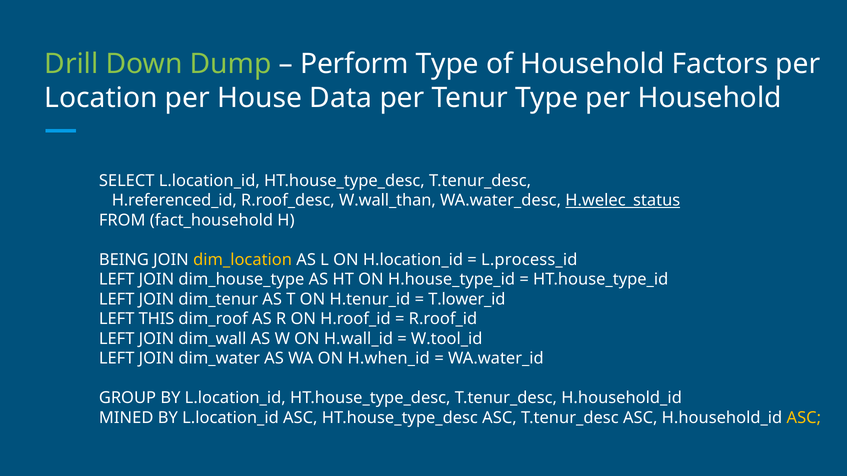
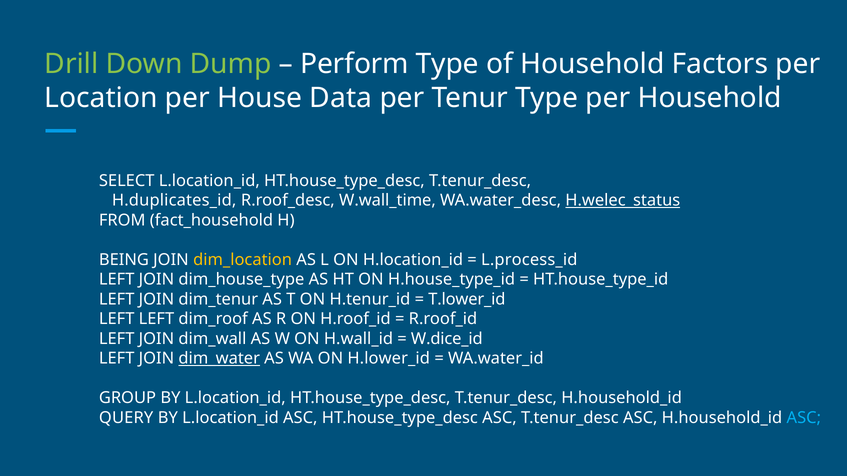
H.referenced_id: H.referenced_id -> H.duplicates_id (174, 201)
W.wall_than: W.wall_than -> W.wall_time (387, 201)
LEFT THIS: THIS -> LEFT (156, 319)
W.tool_id: W.tool_id -> W.dice_id (447, 339)
dim_water underline: none -> present (219, 359)
H.when_id: H.when_id -> H.lower_id (389, 359)
MINED: MINED -> QUERY (126, 418)
ASC colour: yellow -> light blue (804, 418)
